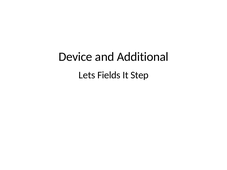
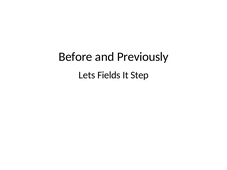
Device: Device -> Before (75, 57)
Additional: Additional -> Previously (143, 57)
